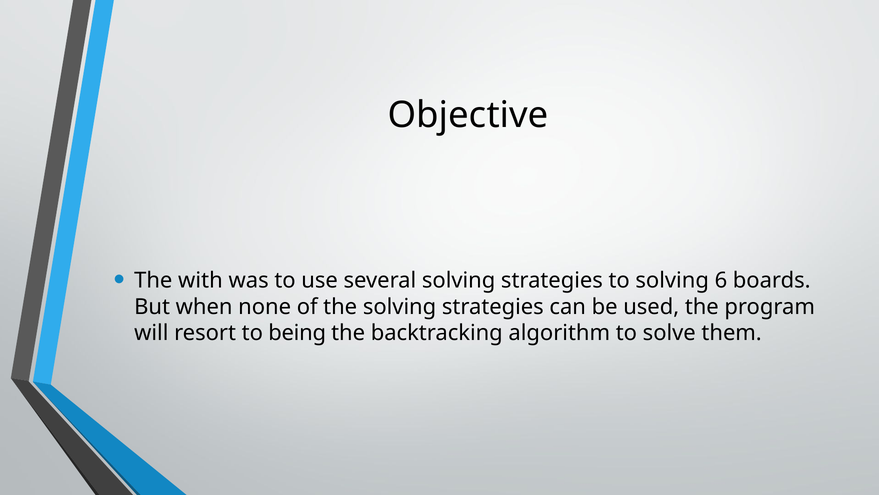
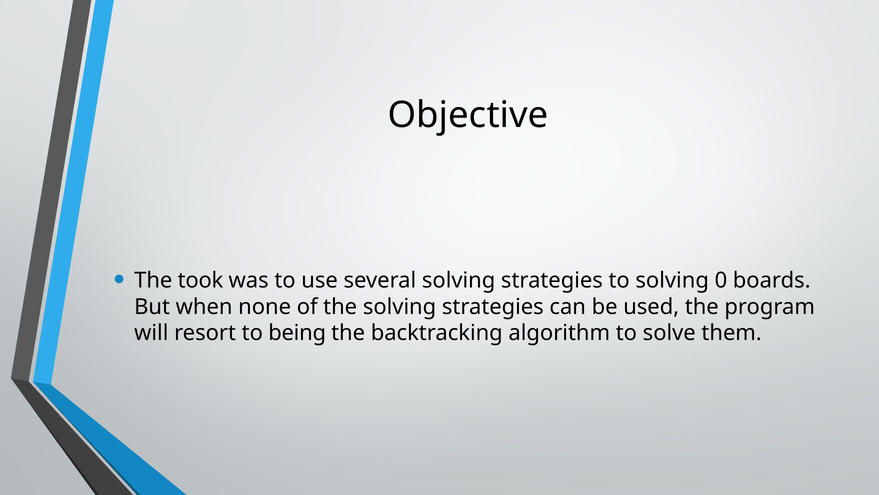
with: with -> took (201, 280)
6: 6 -> 0 (721, 280)
